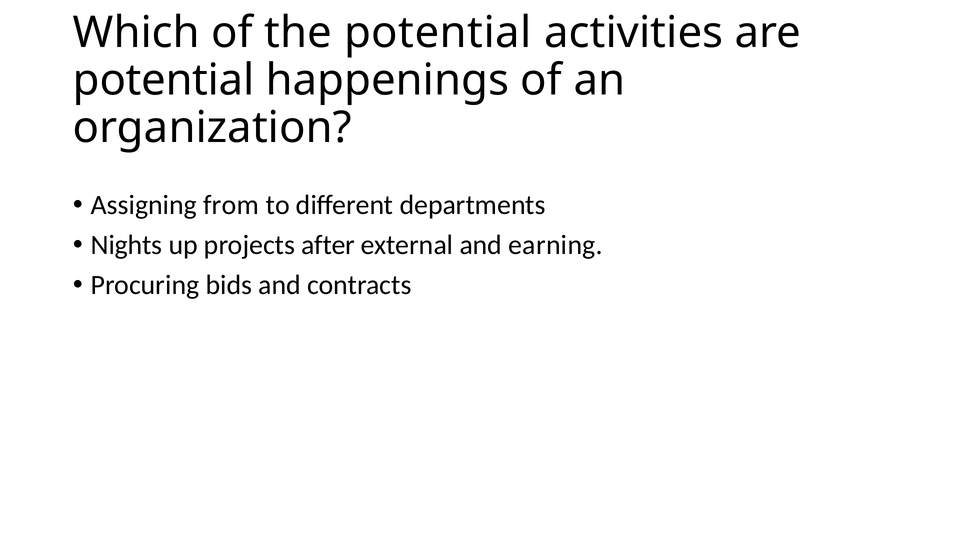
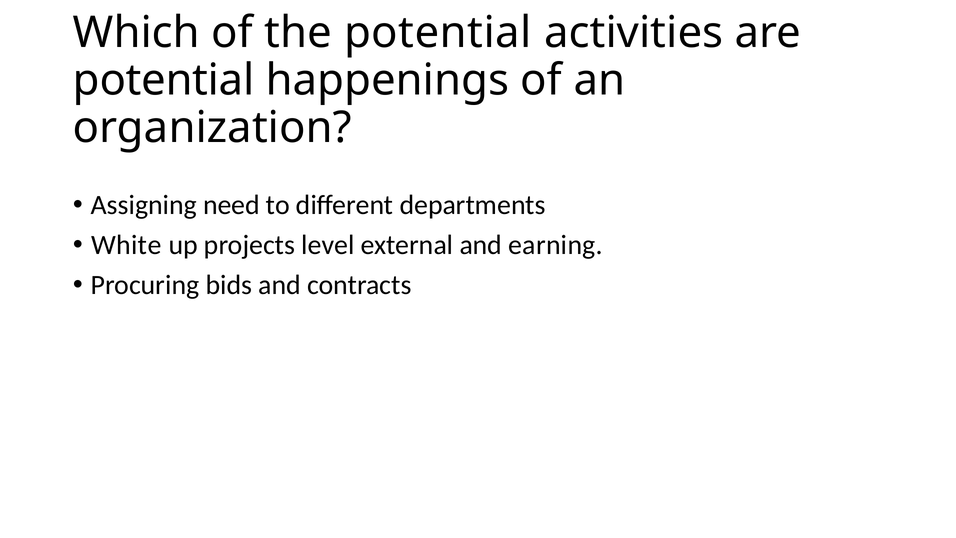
from: from -> need (231, 205)
Nights: Nights -> White (126, 245)
after: after -> level (328, 245)
